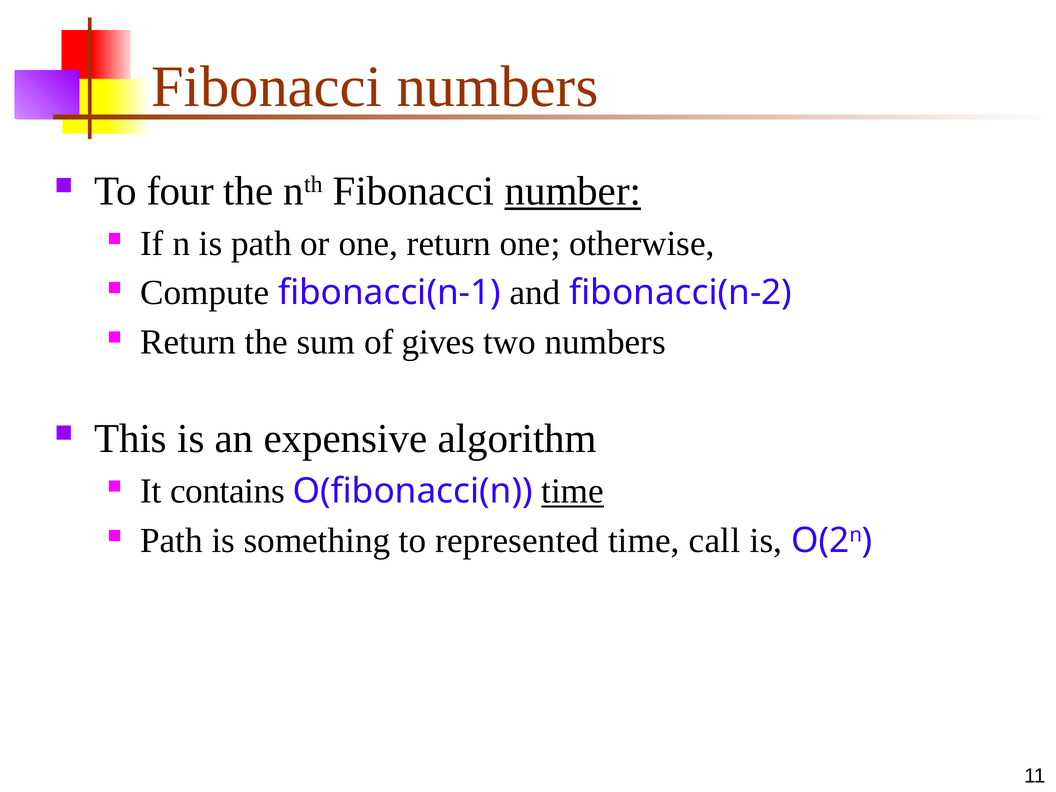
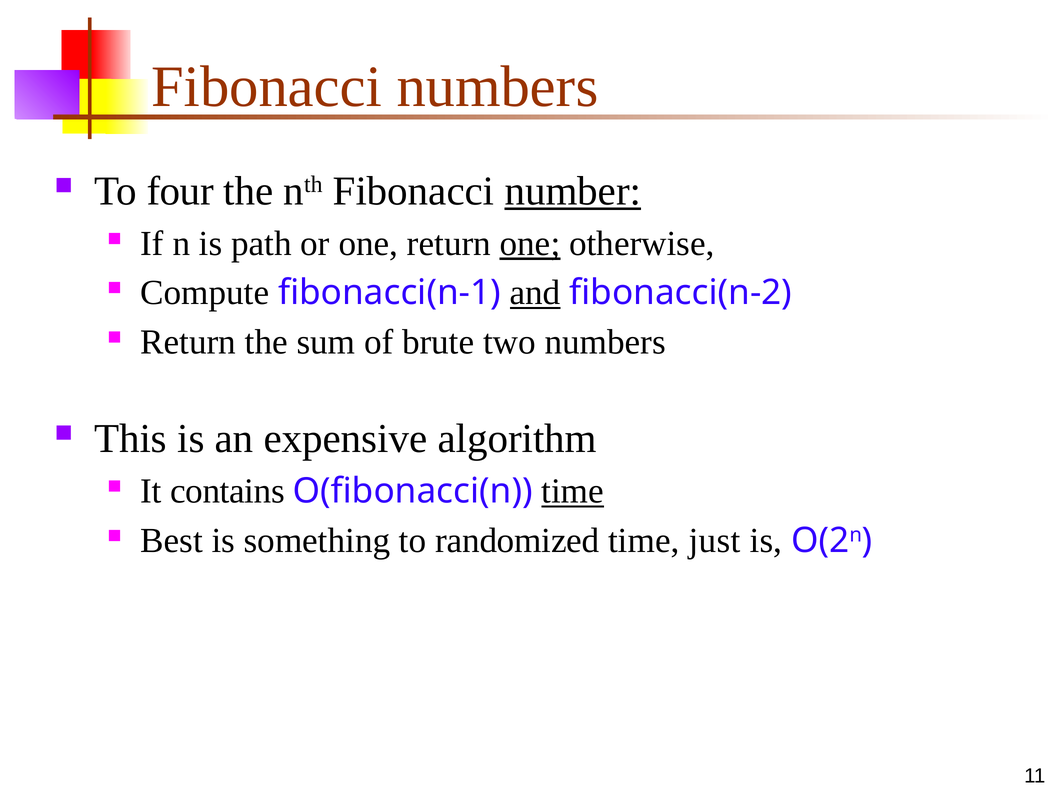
one underline: none -> present (530, 244)
and underline: none -> present (535, 293)
gives: gives -> brute (438, 342)
Path: Path -> Best (172, 540)
represented: represented -> randomized (517, 540)
call: call -> just (714, 540)
